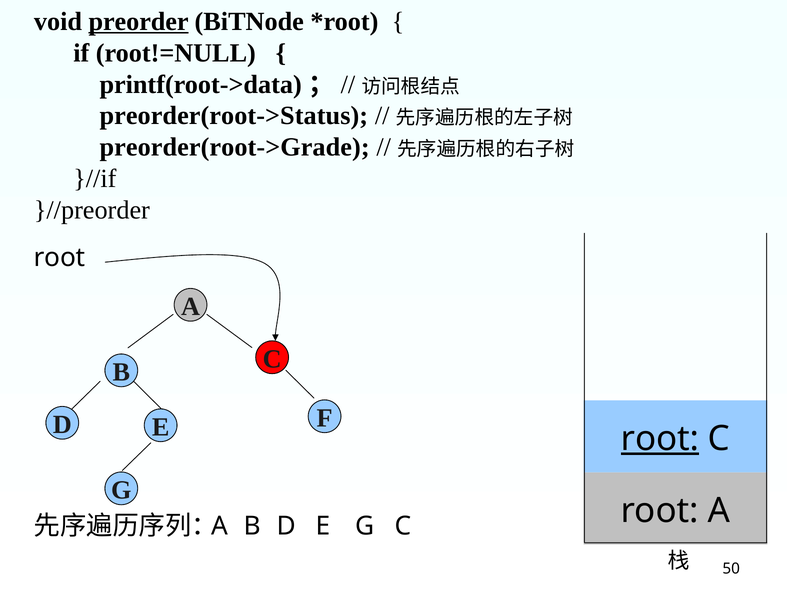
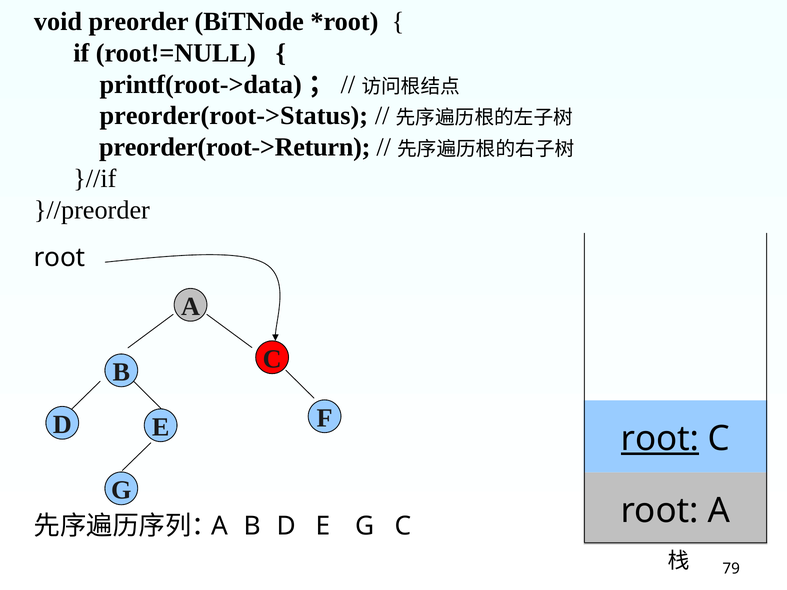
preorder underline: present -> none (139, 21)
preorder(root->Grade: preorder(root->Grade -> preorder(root->Return (235, 147)
50: 50 -> 79 (731, 569)
